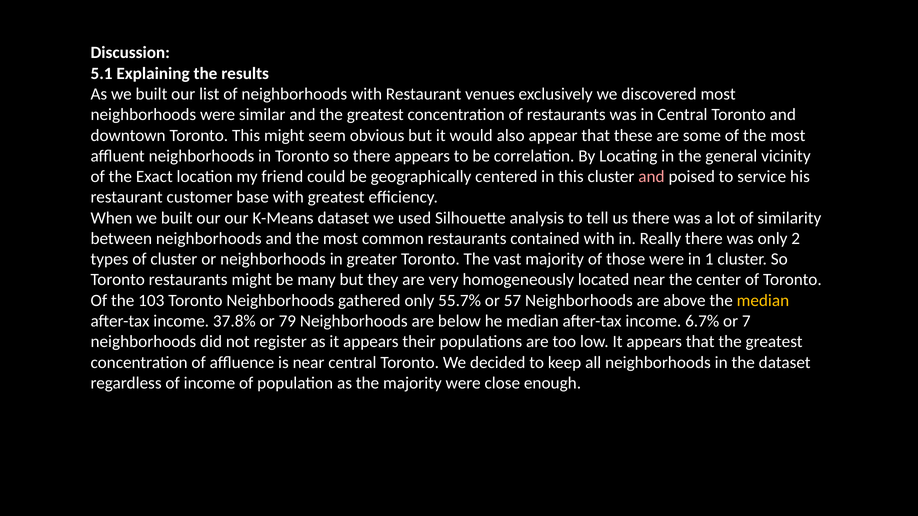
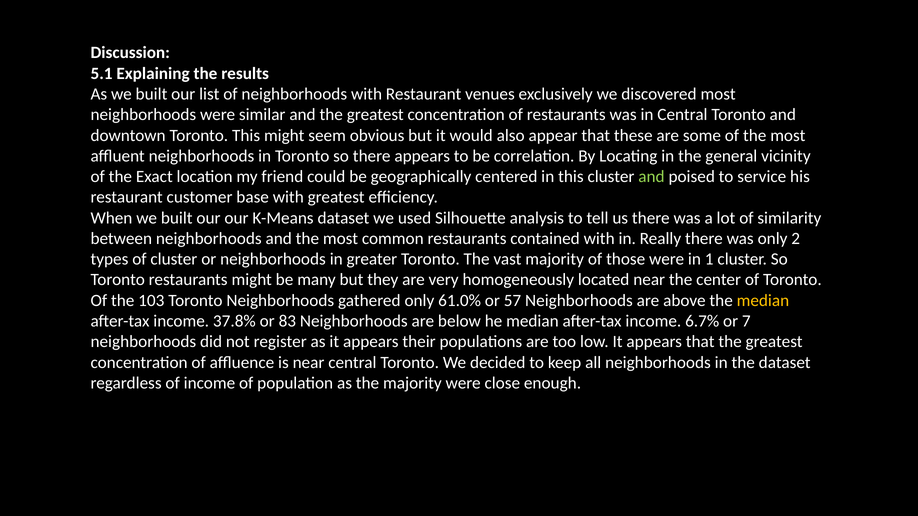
and colour: pink -> light green (651, 177)
55.7%: 55.7% -> 61.0% (460, 301)
79: 79 -> 83 (287, 321)
